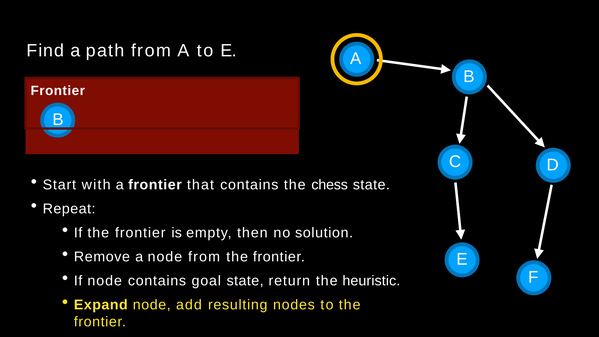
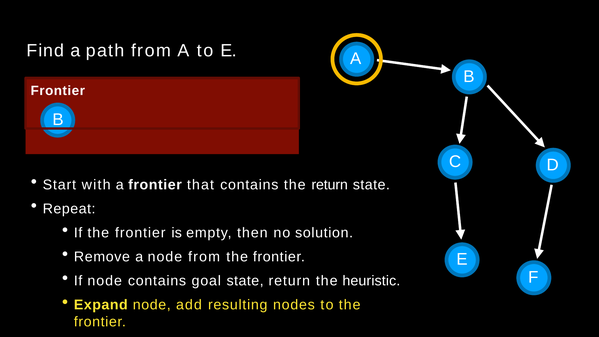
the chess: chess -> return (330, 185)
